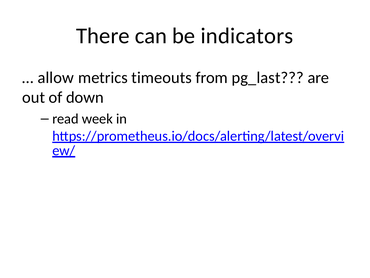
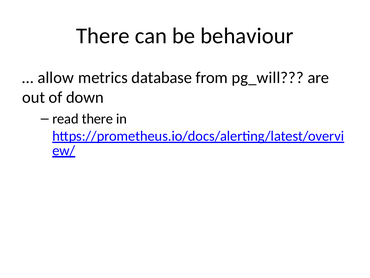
indicators: indicators -> behaviour (247, 36)
timeouts: timeouts -> database (162, 78)
pg_last: pg_last -> pg_will (268, 78)
read week: week -> there (97, 119)
